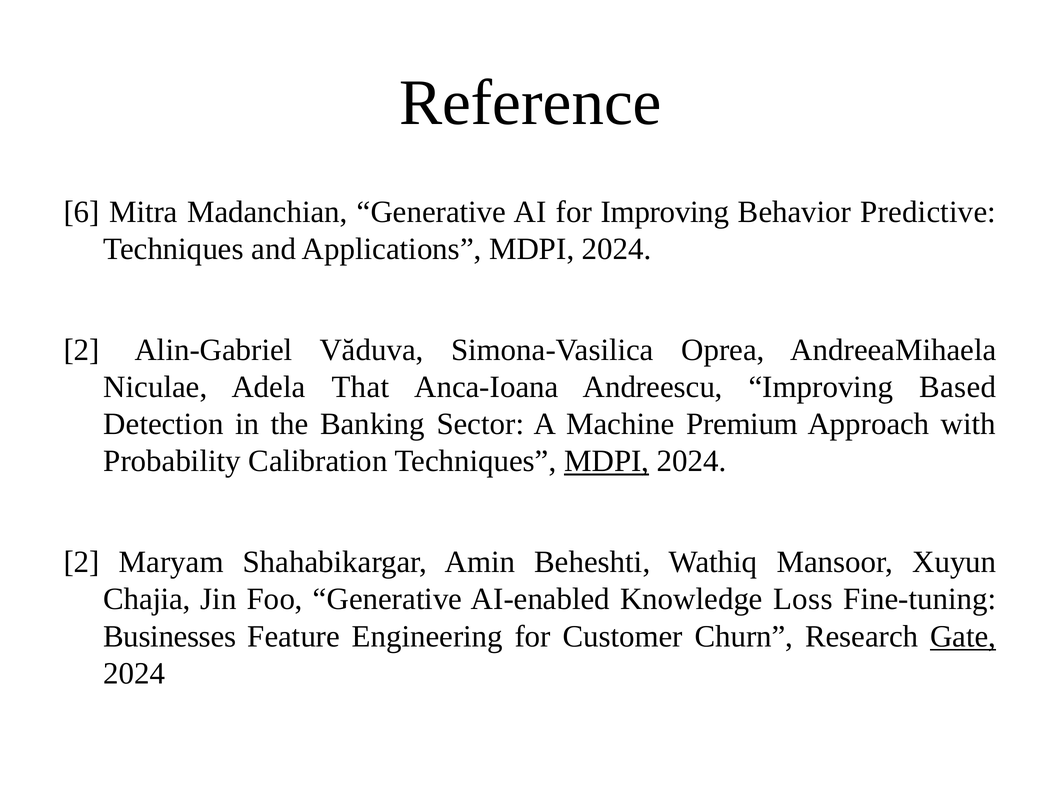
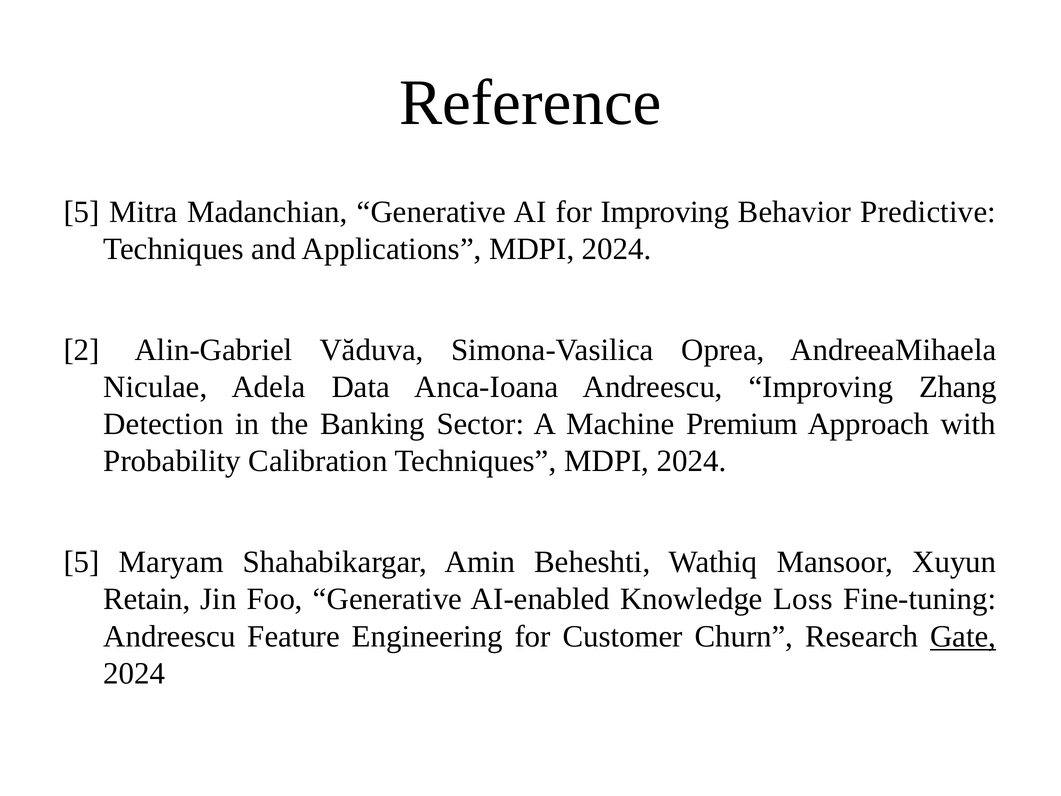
6: 6 -> 5 (82, 212)
That: That -> Data (361, 387)
Based: Based -> Zhang (958, 387)
MDPI underline: present -> none (607, 461)
2: 2 -> 5 (82, 562)
Chajia: Chajia -> Retain (147, 599)
Businesses: Businesses -> Andreescu (170, 636)
